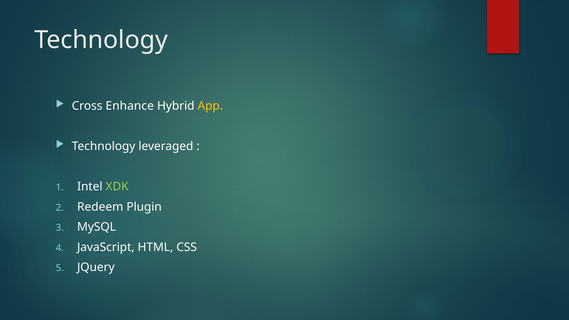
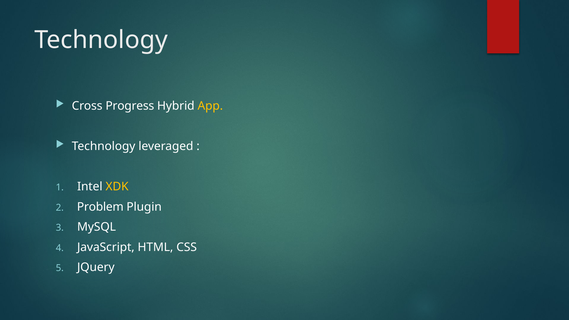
Enhance: Enhance -> Progress (130, 106)
XDK colour: light green -> yellow (117, 187)
Redeem: Redeem -> Problem (100, 207)
